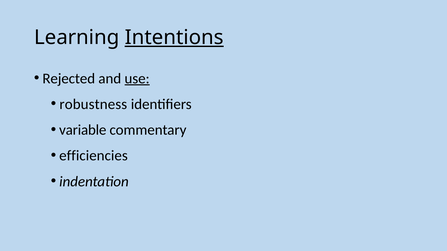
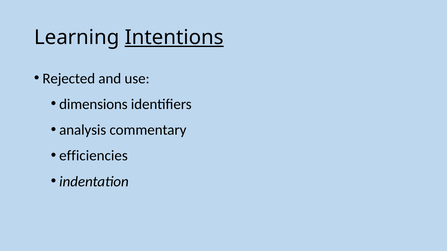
use underline: present -> none (137, 79)
robustness: robustness -> dimensions (93, 104)
variable: variable -> analysis (83, 130)
